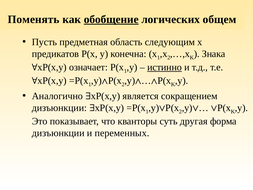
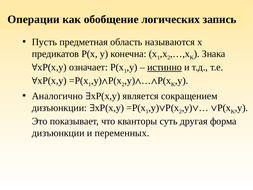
Поменять: Поменять -> Операции (34, 19)
обобщение underline: present -> none (111, 19)
общем: общем -> запись (220, 19)
следующим: следующим -> называются (170, 42)
